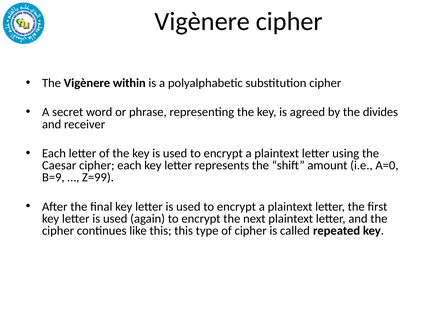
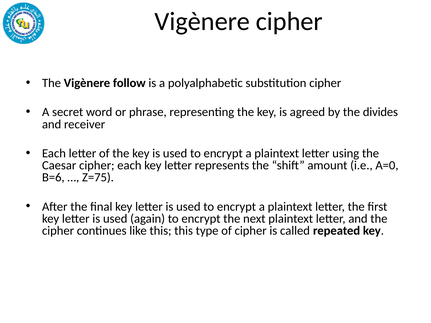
within: within -> follow (129, 83)
B=9: B=9 -> B=6 (53, 178)
Z=99: Z=99 -> Z=75 (98, 178)
